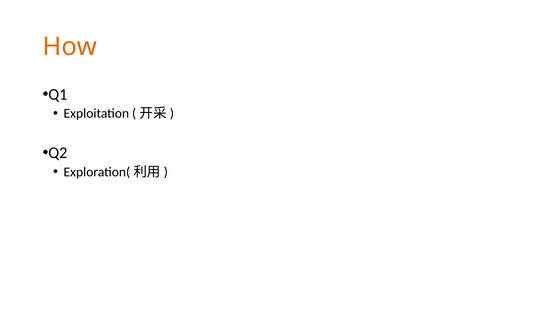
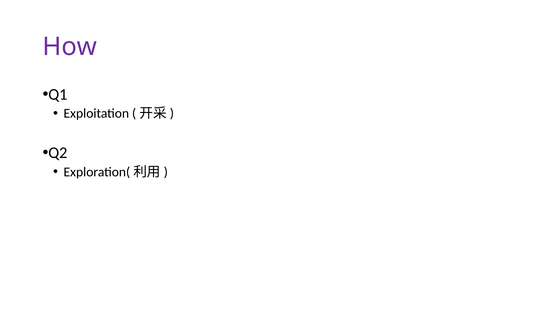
How colour: orange -> purple (70, 47)
